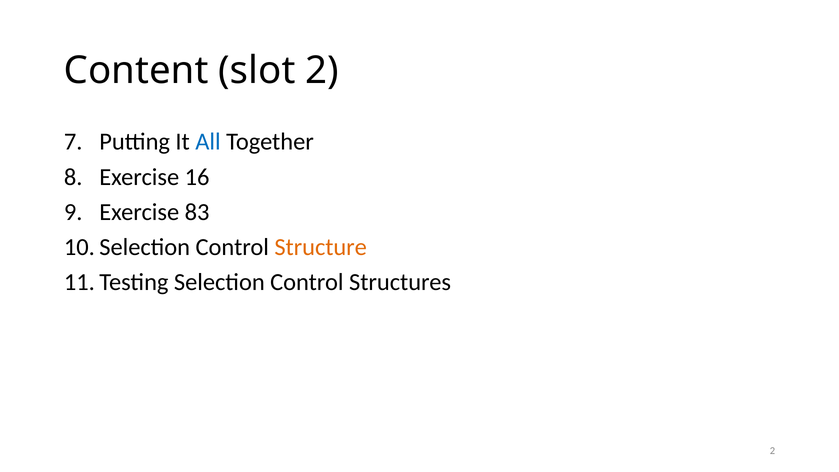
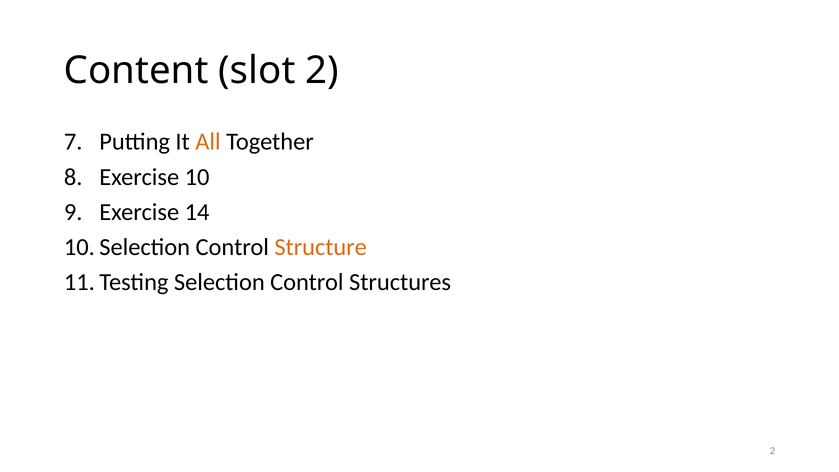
All colour: blue -> orange (208, 142)
16: 16 -> 10 (197, 177)
83: 83 -> 14 (197, 212)
